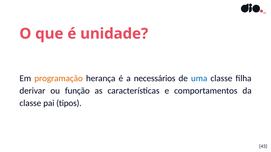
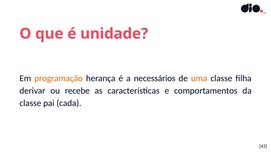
uma colour: blue -> orange (199, 79)
função: função -> recebe (77, 91)
tipos: tipos -> cada (69, 103)
